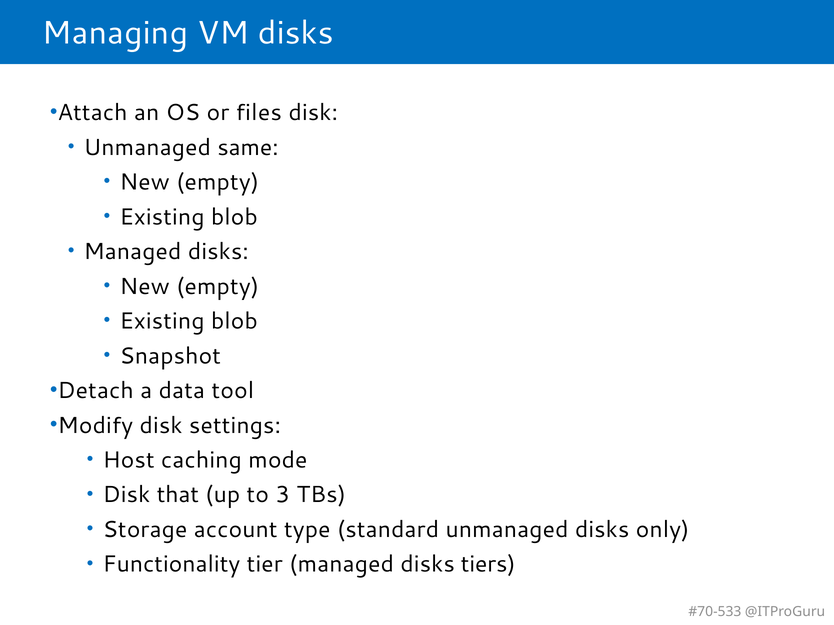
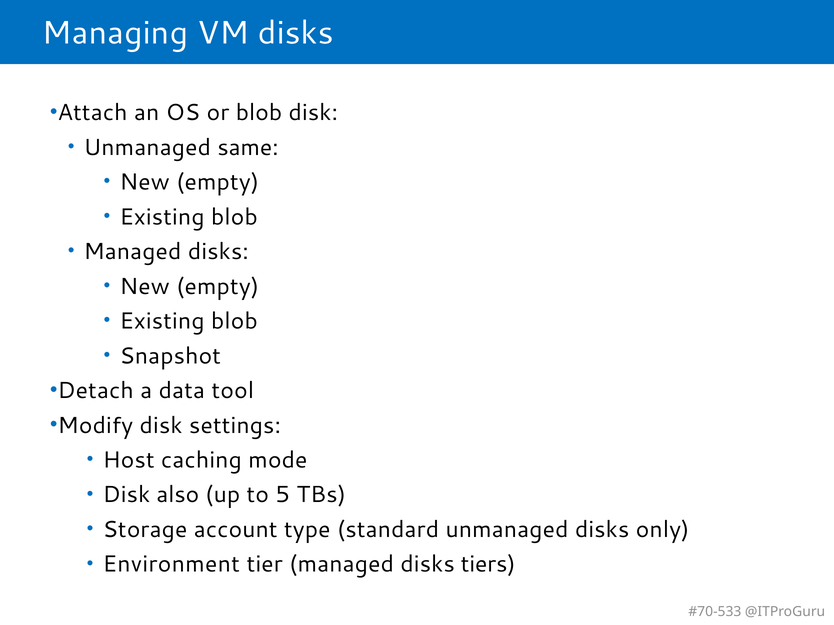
or files: files -> blob (259, 113)
that: that -> also (178, 495)
3: 3 -> 5 (283, 495)
Functionality: Functionality -> Environment (171, 565)
